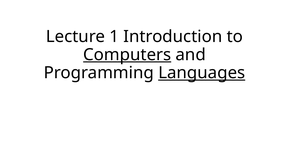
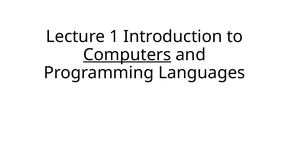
Languages underline: present -> none (202, 73)
